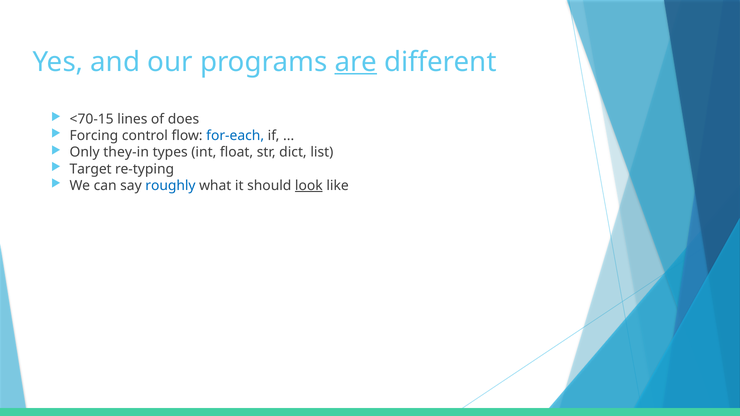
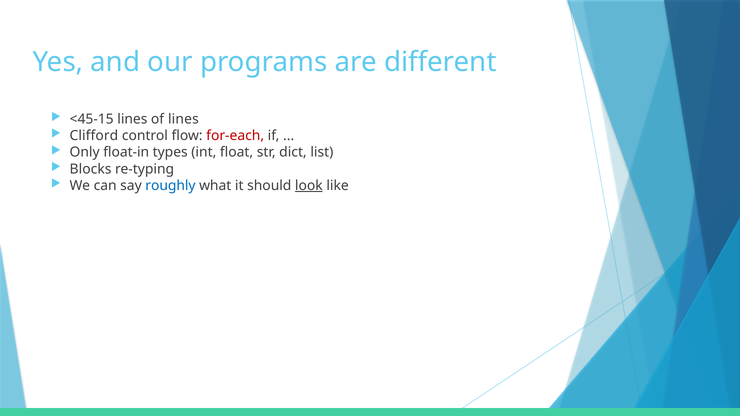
are underline: present -> none (356, 62)
<70-15: <70-15 -> <45-15 (92, 119)
of does: does -> lines (183, 119)
Forcing: Forcing -> Clifford (94, 136)
for-each colour: blue -> red (235, 136)
they-in: they-in -> float-in (126, 152)
Target: Target -> Blocks (91, 169)
